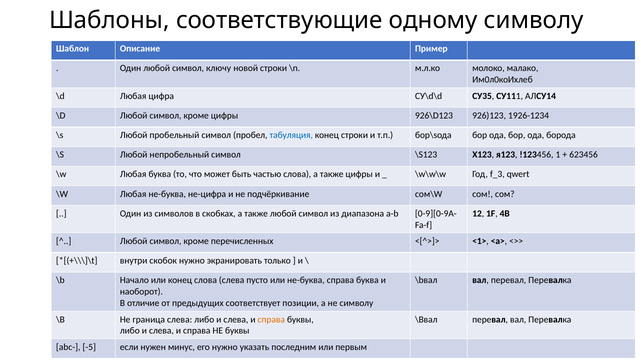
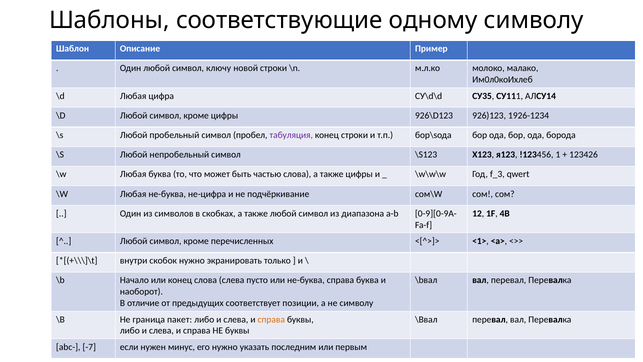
табуляция colour: blue -> purple (291, 135)
623456: 623456 -> 123426 (584, 155)
граница слева: слева -> пакет (180, 319)
-5: -5 -> -7 (89, 347)
